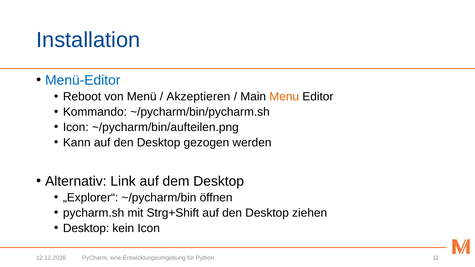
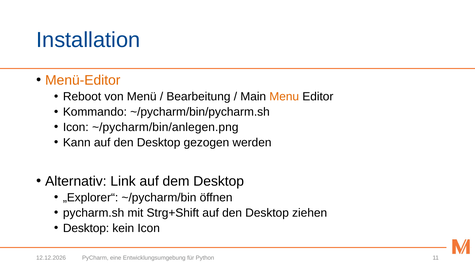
Menü-Editor colour: blue -> orange (83, 80)
Akzeptieren: Akzeptieren -> Bearbeitung (198, 97)
~/pycharm/bin/aufteilen.png: ~/pycharm/bin/aufteilen.png -> ~/pycharm/bin/anlegen.png (165, 127)
